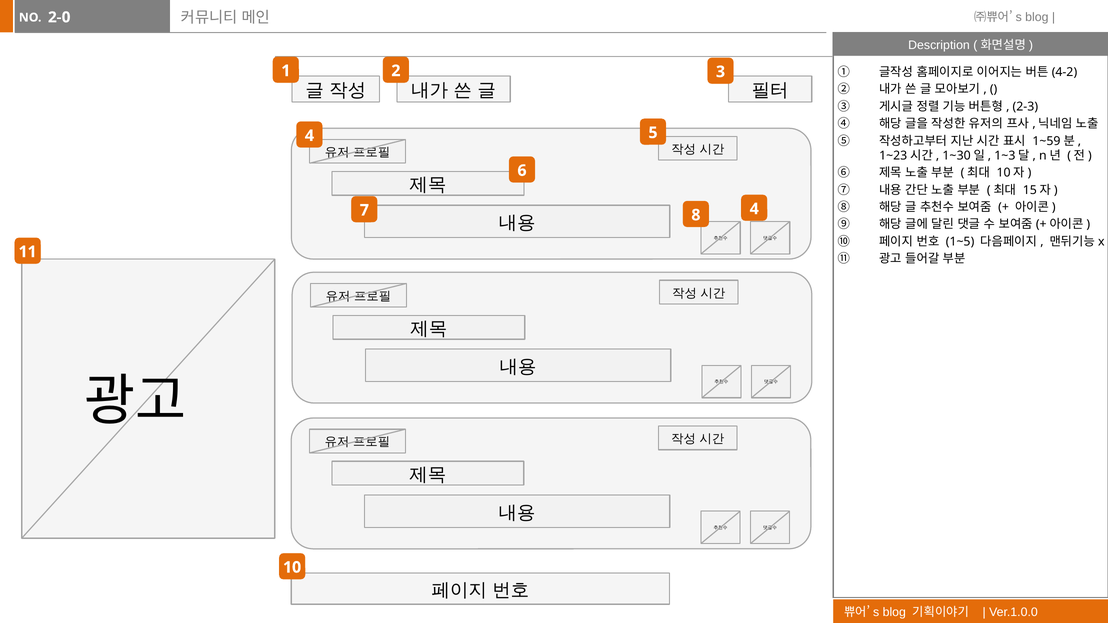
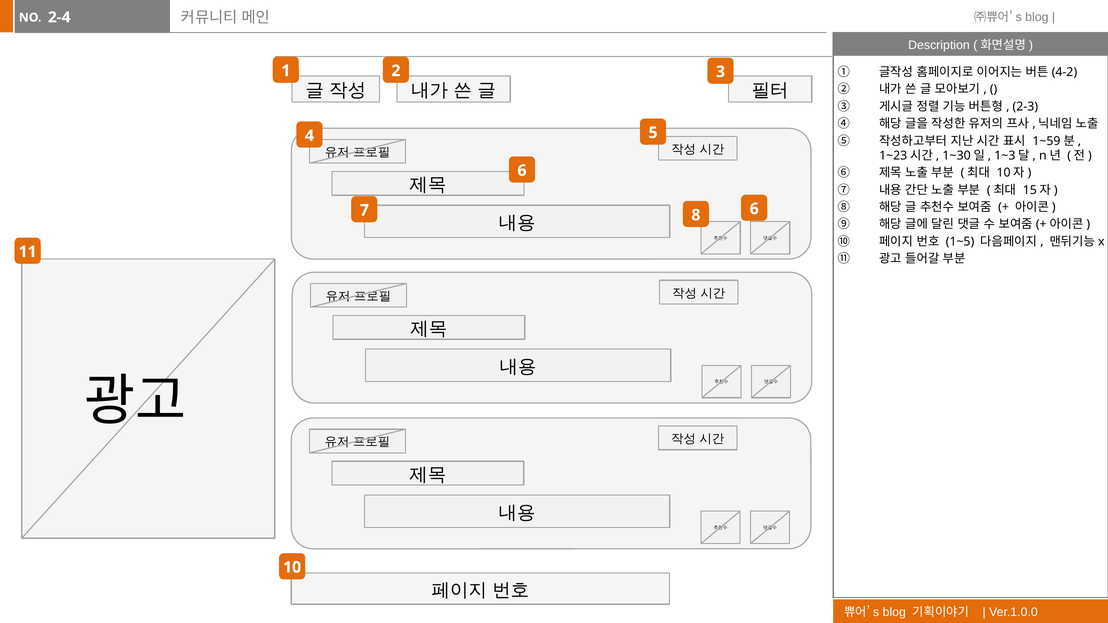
2-0: 2-0 -> 2-4 (59, 17)
8 4: 4 -> 6 (754, 209)
